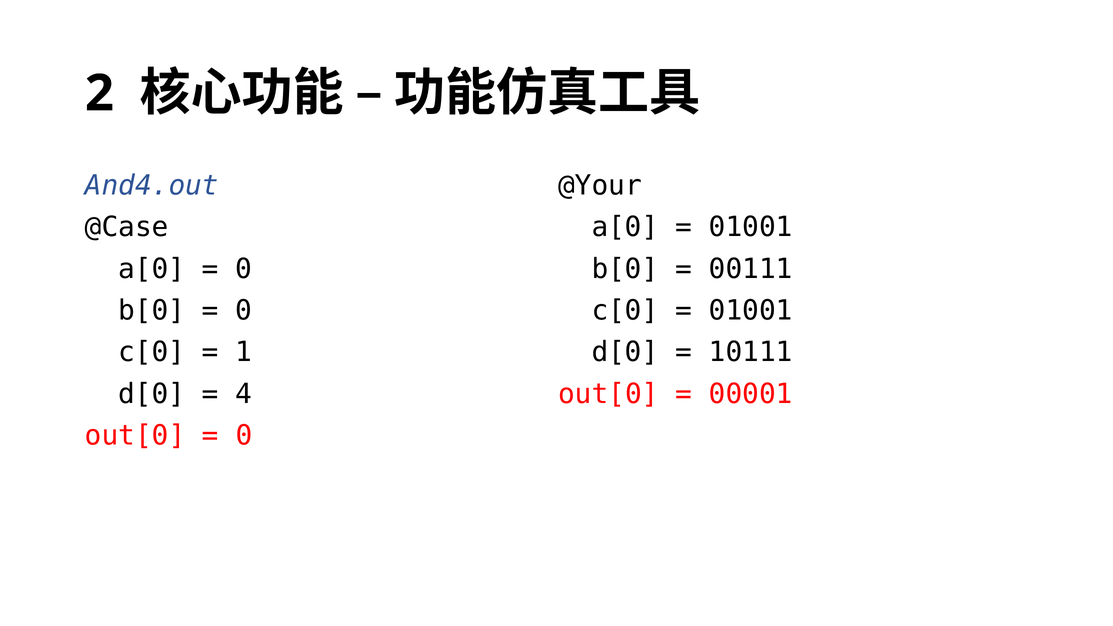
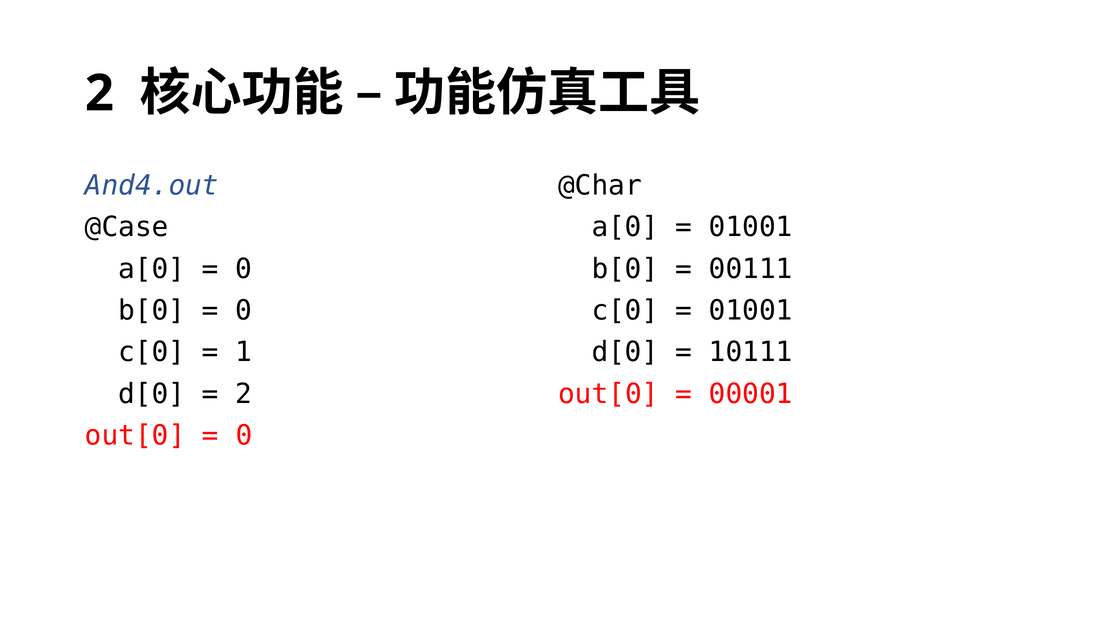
@Your: @Your -> @Char (600, 186)
4: 4 -> 2 (244, 394)
